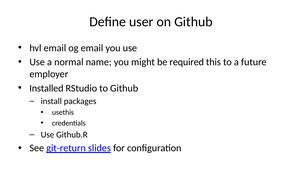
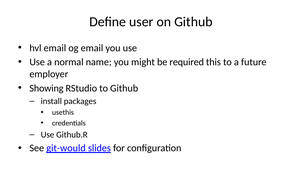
Installed: Installed -> Showing (46, 88)
git-return: git-return -> git-would (66, 148)
